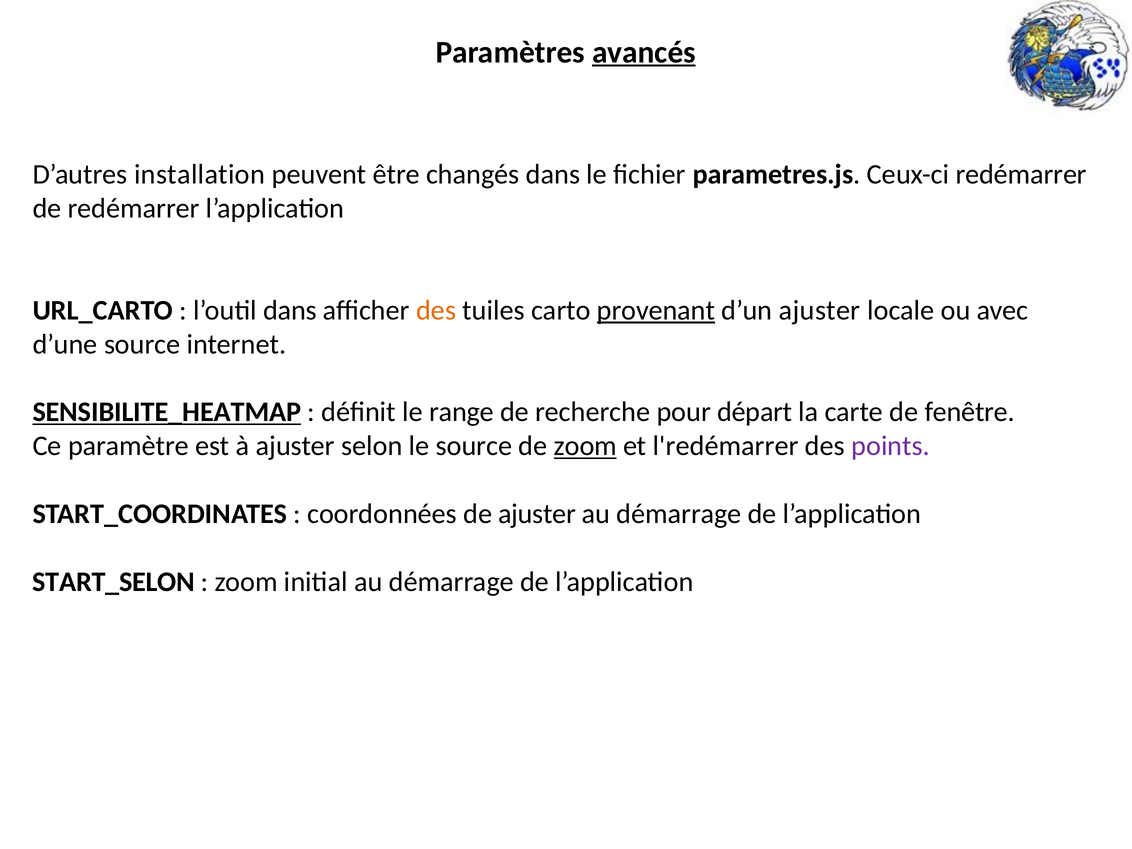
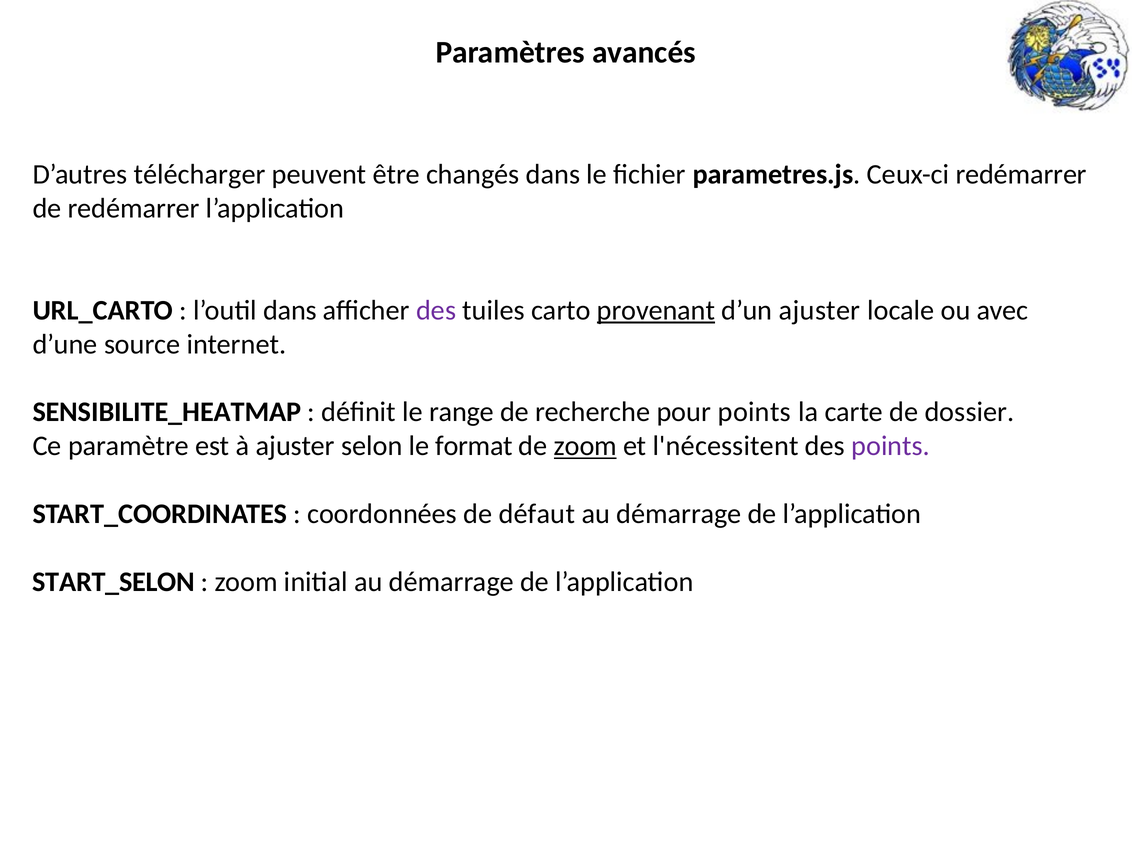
avancés underline: present -> none (644, 52)
installation: installation -> télécharger (200, 174)
des colour: orange -> purple (436, 310)
SENSIBILITE_HEATMAP underline: present -> none (167, 412)
pour départ: départ -> points (754, 412)
fenêtre: fenêtre -> dossier (969, 412)
le source: source -> format (474, 446)
l'redémarrer: l'redémarrer -> l'nécessitent (726, 446)
de ajuster: ajuster -> défaut (537, 514)
